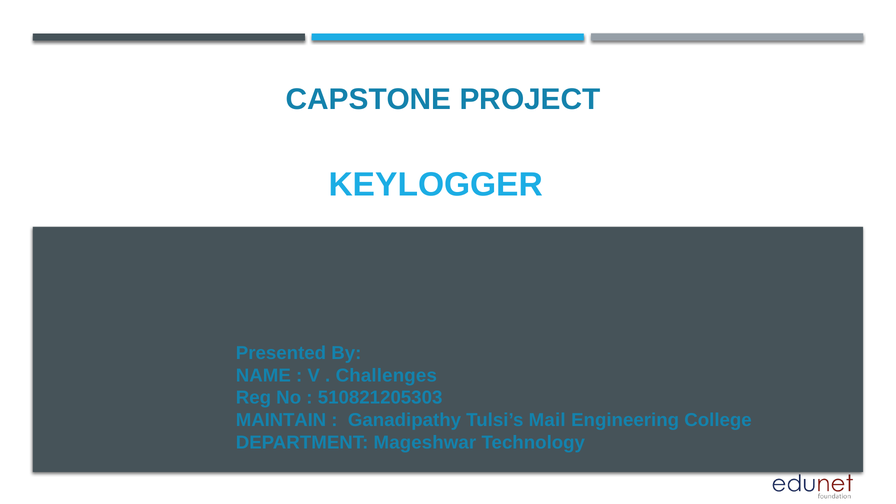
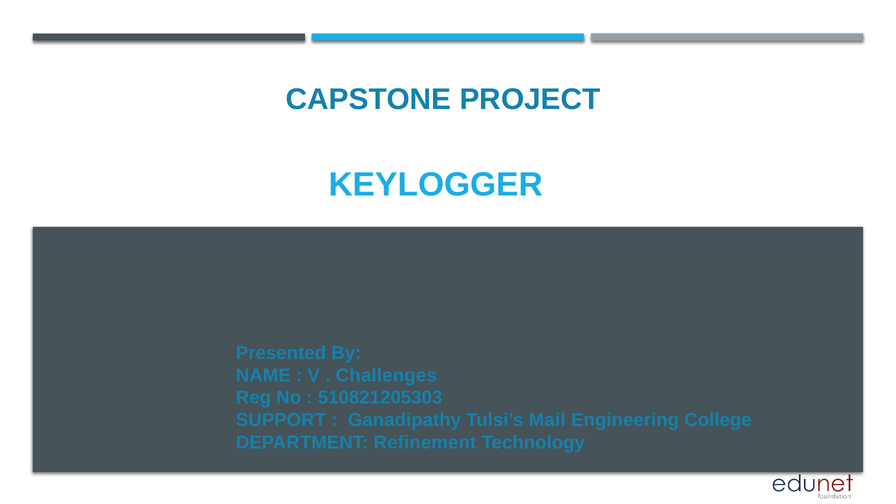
MAINTAIN: MAINTAIN -> SUPPORT (281, 420)
Mageshwar: Mageshwar -> Refinement (425, 443)
